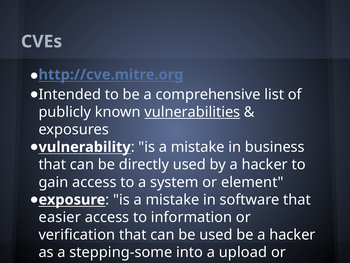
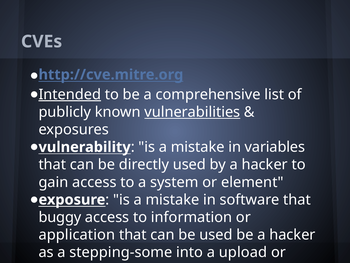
Intended underline: none -> present (70, 94)
business: business -> variables (275, 147)
easier: easier -> buggy (60, 217)
verification: verification -> application (77, 234)
